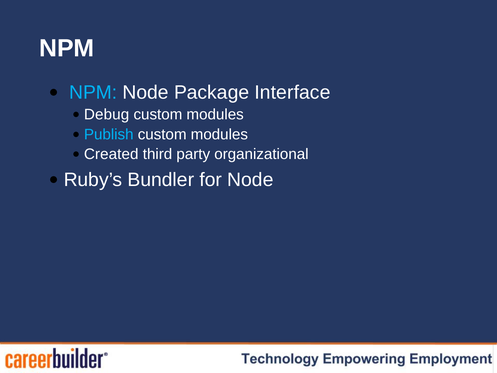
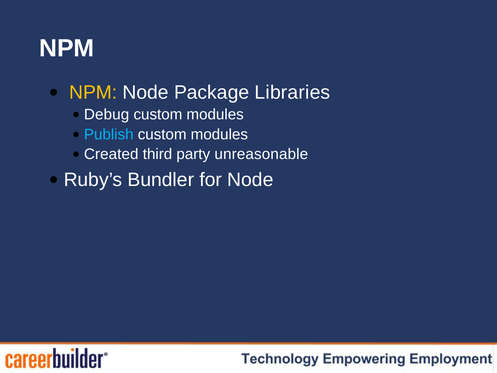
NPM colour: light blue -> yellow (93, 92)
Interface: Interface -> Libraries (292, 92)
organizational: organizational -> unreasonable (261, 154)
